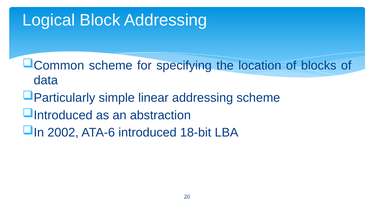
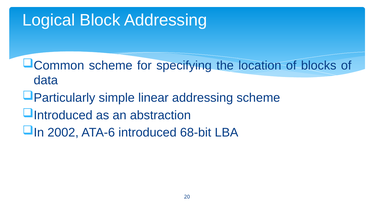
18-bit: 18-bit -> 68-bit (196, 133)
